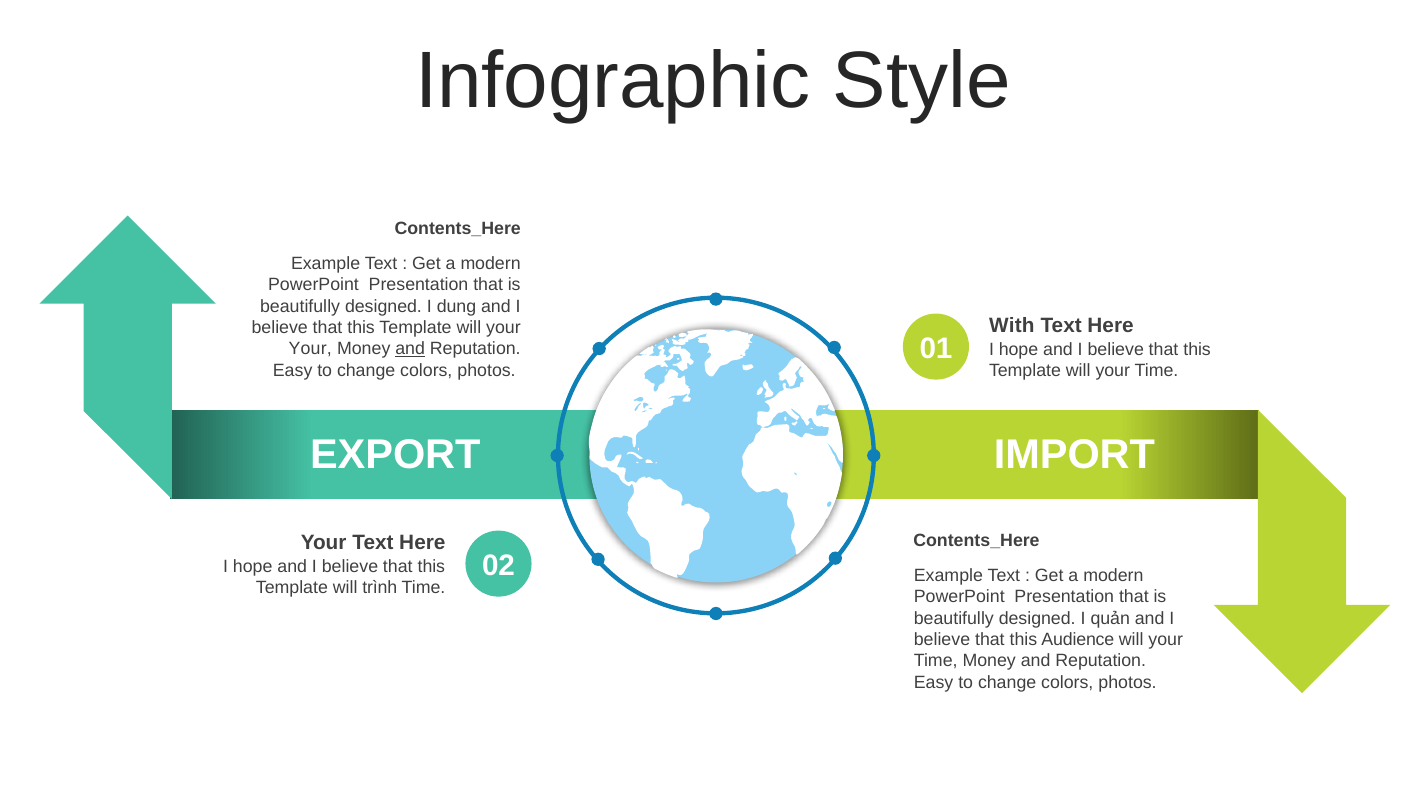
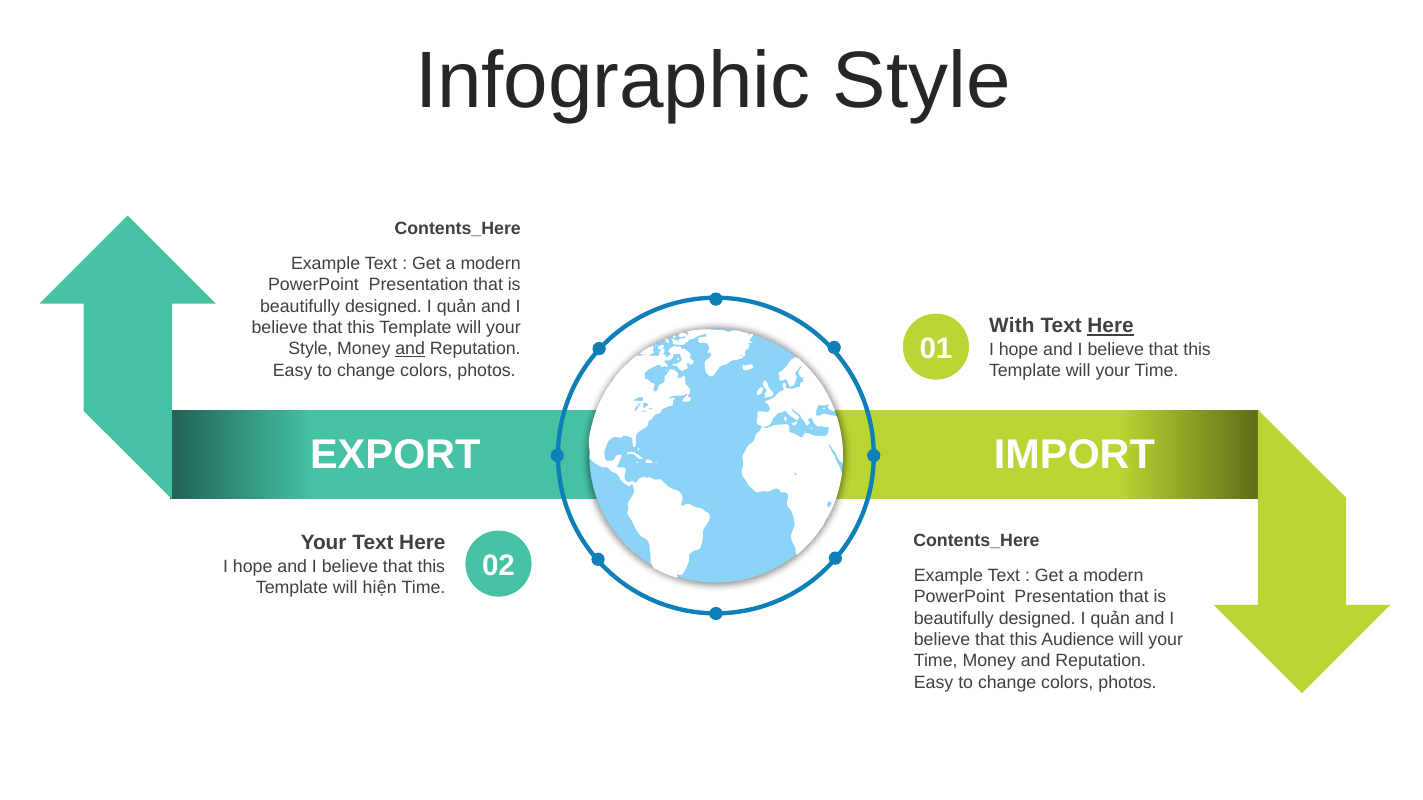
dung: dung -> quản (457, 306)
Here underline: none -> present (1111, 326)
Your: Your -> Style (310, 349)
trình: trình -> hiện (380, 588)
